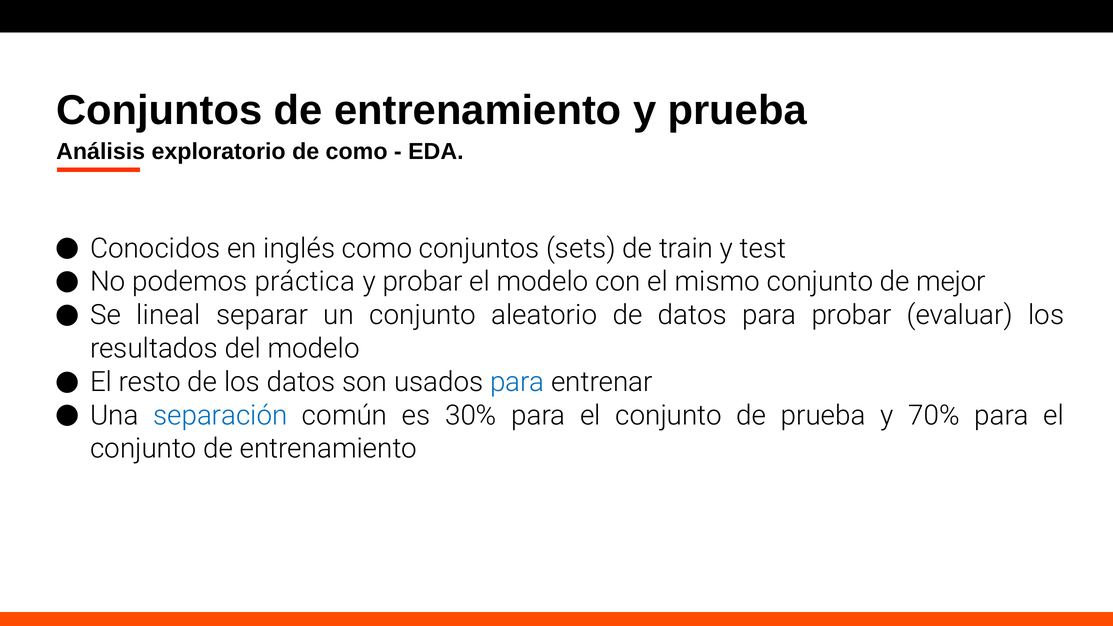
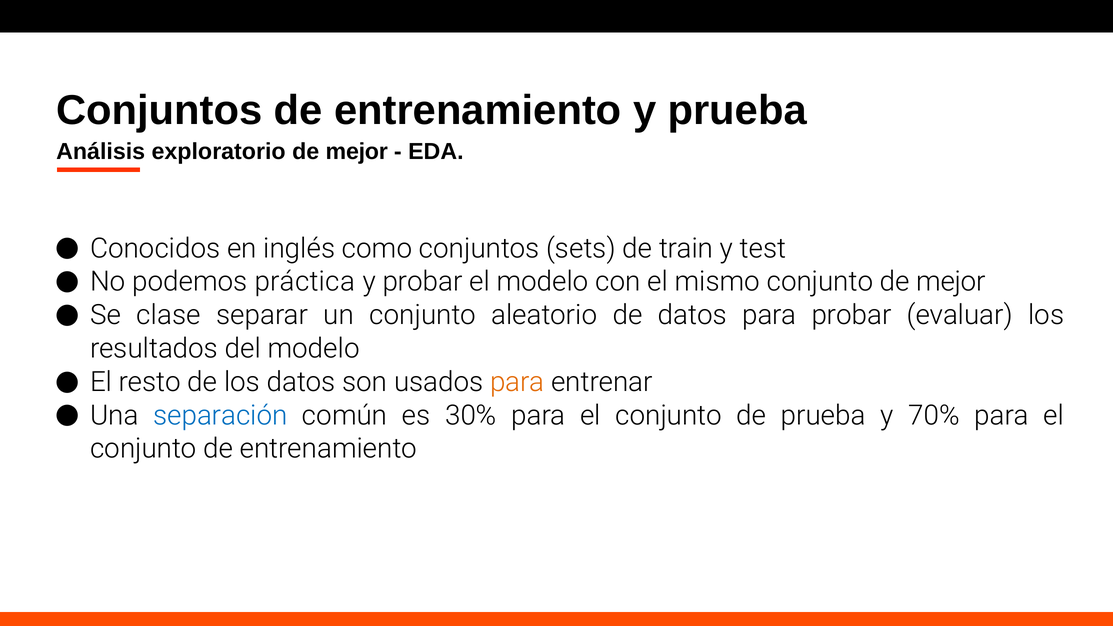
exploratorio de como: como -> mejor (357, 151)
lineal: lineal -> clase (168, 315)
para colour: blue -> orange (517, 382)
